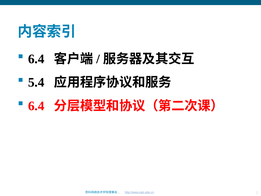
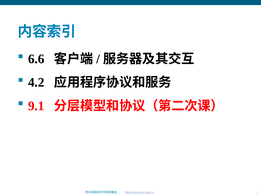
6.4: 6.4 -> 6.6 (36, 59)
5.4: 5.4 -> 4.2 (36, 82)
6.4: 6.4 -> 9.1 (36, 106)
